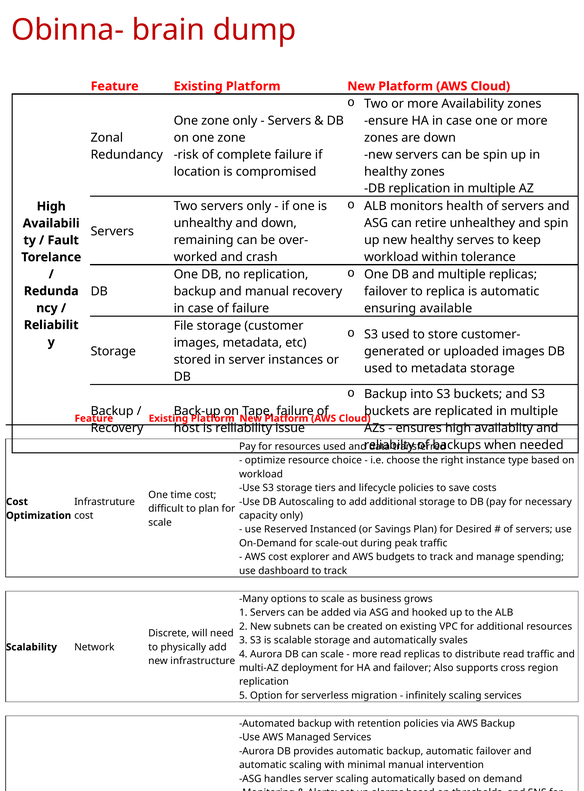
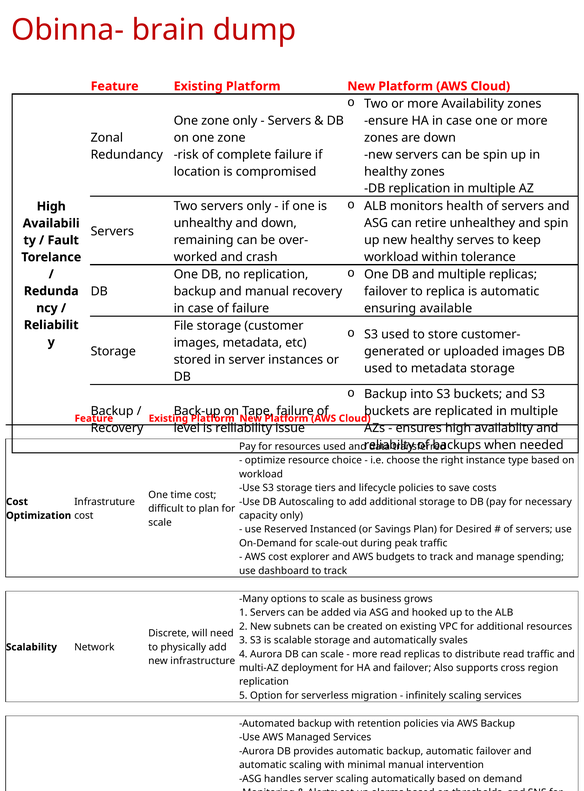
host: host -> level (187, 428)
